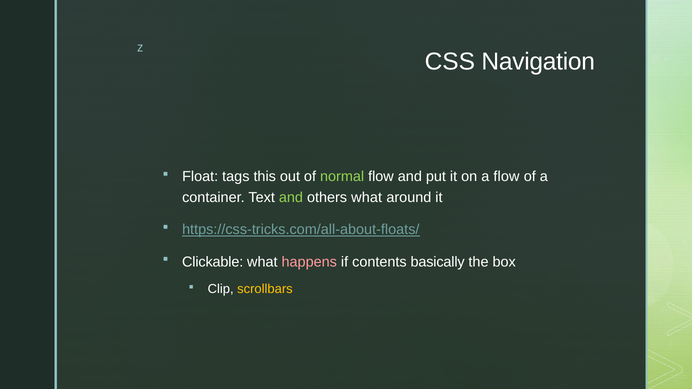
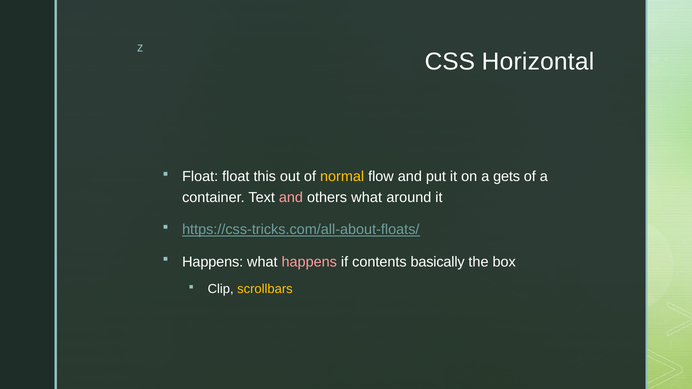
Navigation: Navigation -> Horizontal (538, 62)
Float tags: tags -> float (236, 177)
normal colour: light green -> yellow (342, 177)
a flow: flow -> gets (507, 177)
and colour: light green -> pink (291, 197)
Clickable: Clickable -> Happens (213, 262)
